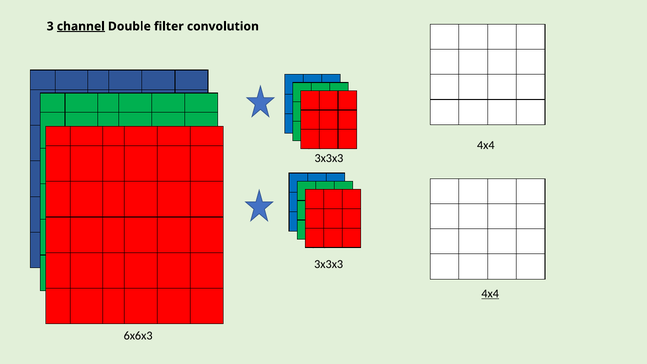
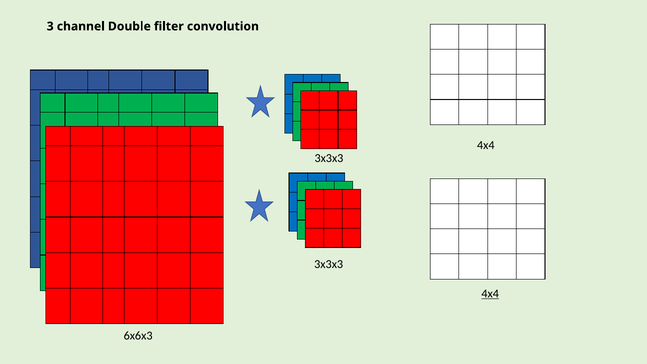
channel underline: present -> none (81, 26)
